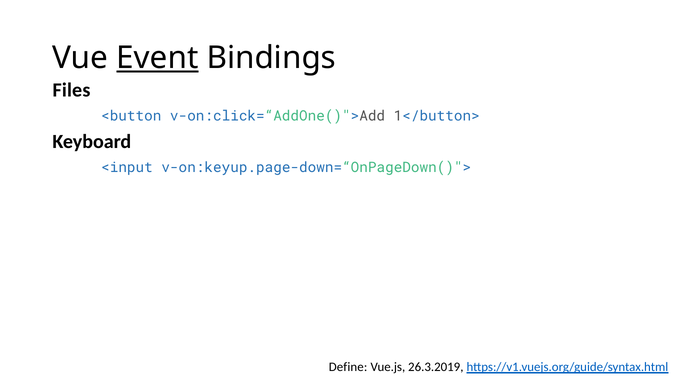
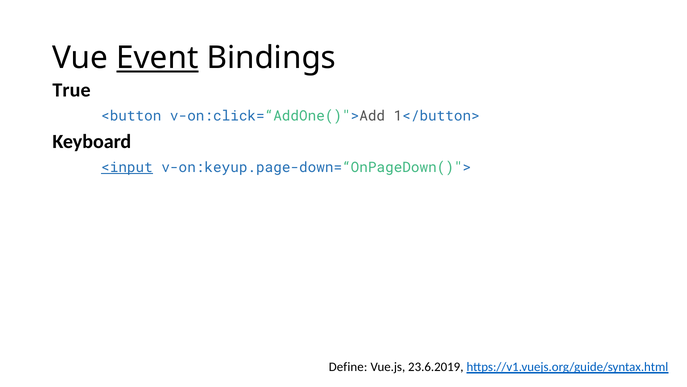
Files: Files -> True (71, 90)
<input underline: none -> present (127, 167)
26.3.2019: 26.3.2019 -> 23.6.2019 (436, 367)
